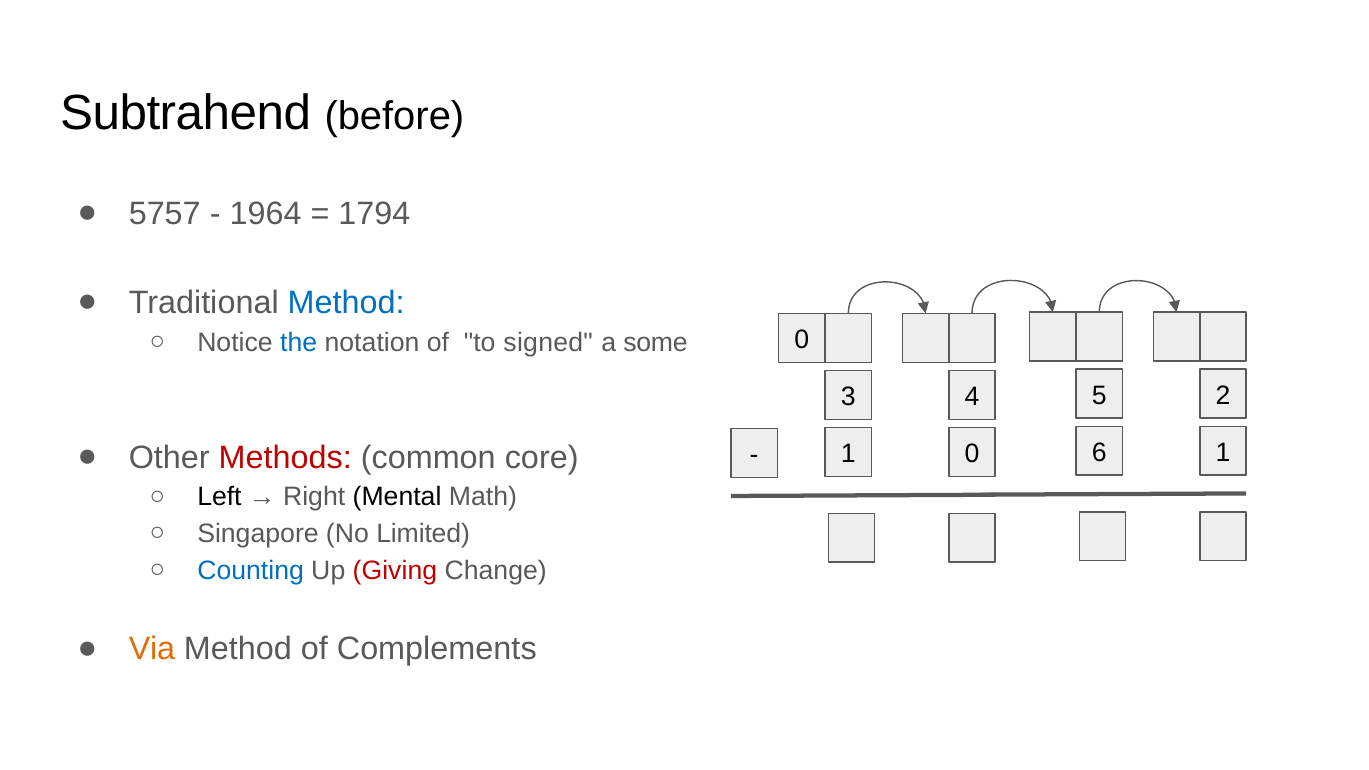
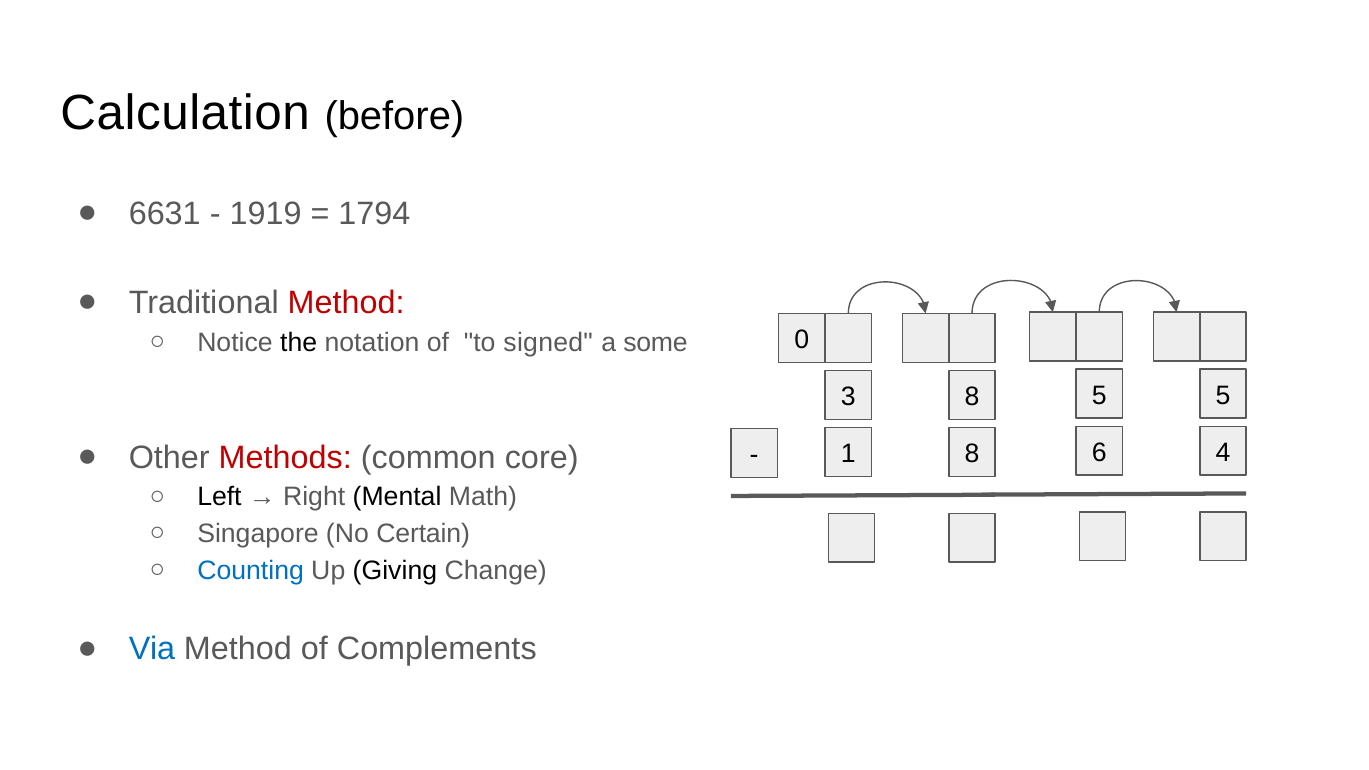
Subtrahend: Subtrahend -> Calculation (185, 113)
5757: 5757 -> 6631 (165, 214)
1964: 1964 -> 1919 (266, 214)
Method colour: blue -> red (346, 303)
the colour: blue -> black (299, 343)
5 2: 2 -> 5 (1223, 396)
3 4: 4 -> 8 (972, 397)
6 1: 1 -> 4 (1223, 453)
1 0: 0 -> 8 (972, 454)
Limited: Limited -> Certain (423, 534)
Giving colour: red -> black (395, 571)
Via colour: orange -> blue (152, 649)
